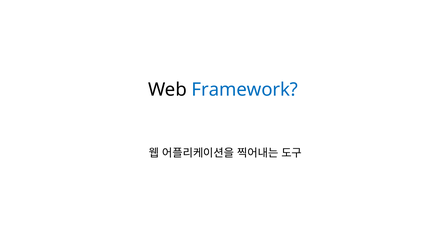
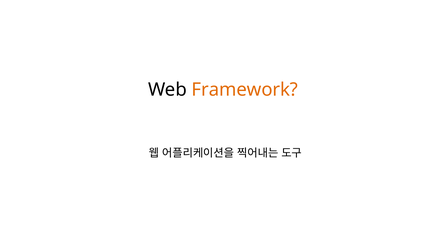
Framework colour: blue -> orange (245, 90)
